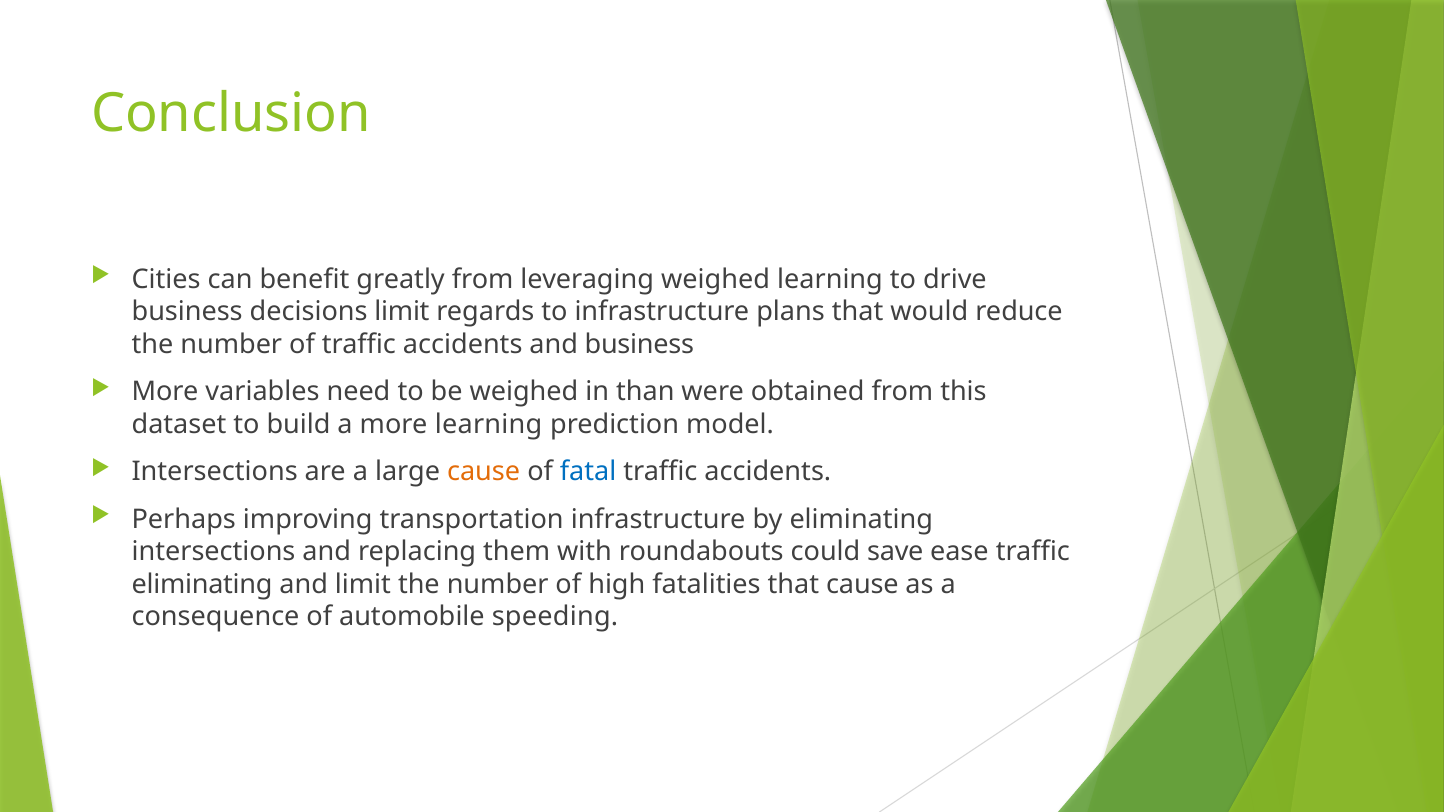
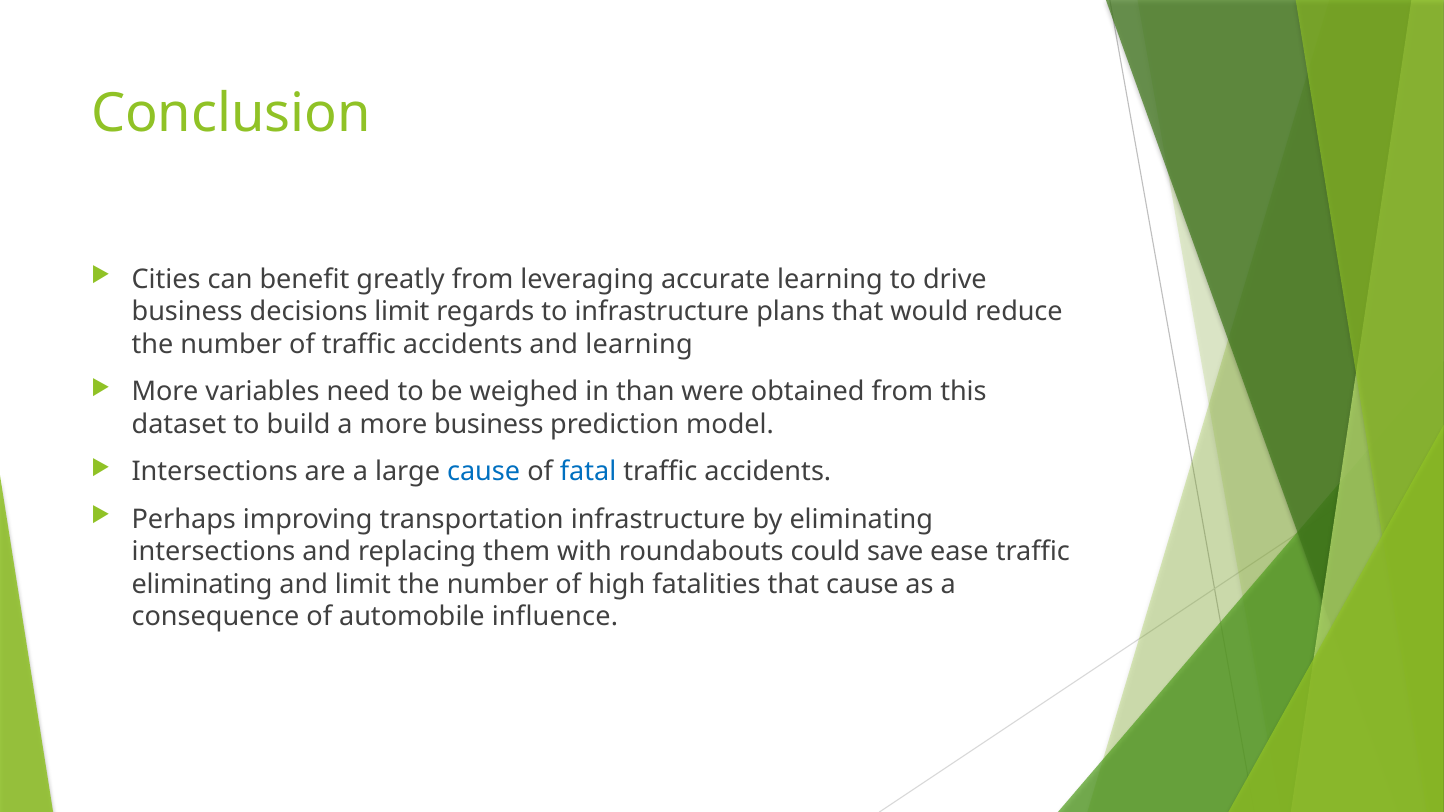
leveraging weighed: weighed -> accurate (716, 279)
and business: business -> learning (639, 344)
more learning: learning -> business (489, 424)
cause colour: orange -> blue (484, 472)
speeding: speeding -> influence (555, 617)
